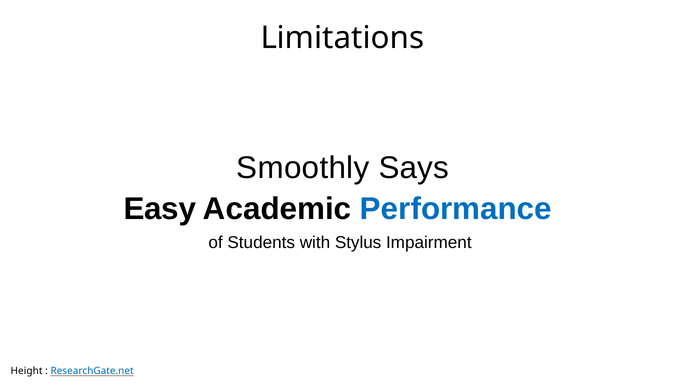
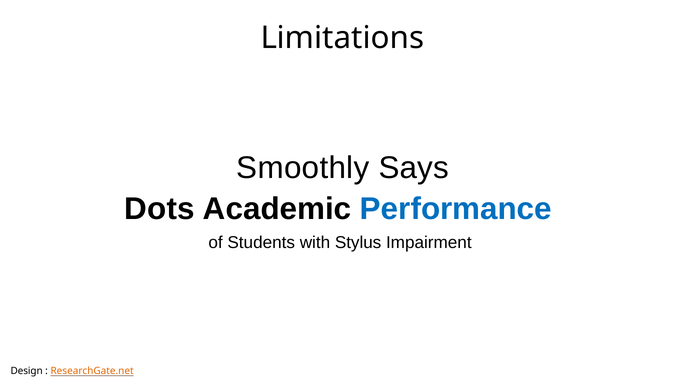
Easy: Easy -> Dots (160, 209)
Height: Height -> Design (27, 371)
ResearchGate.net colour: blue -> orange (92, 371)
